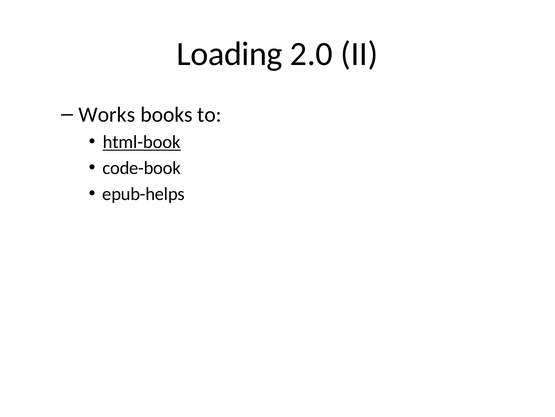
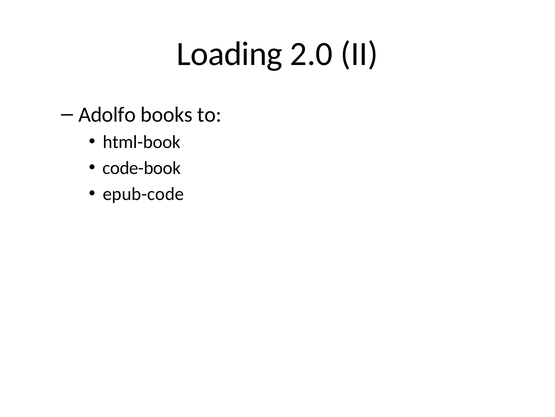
Works: Works -> Adolfo (107, 114)
html-book underline: present -> none (142, 142)
epub-helps: epub-helps -> epub-code (143, 194)
